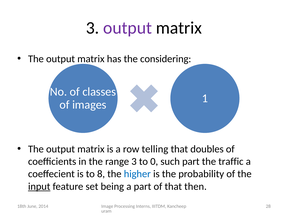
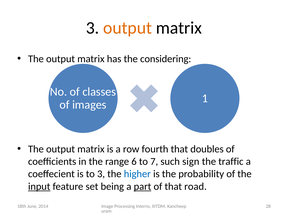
output colour: purple -> orange (128, 28)
telling: telling -> fourth (155, 149)
range 3: 3 -> 6 (134, 161)
0: 0 -> 7 (154, 161)
such part: part -> sign (191, 161)
to 8: 8 -> 3 (101, 174)
part underline: none -> present (142, 186)
then: then -> road (196, 186)
